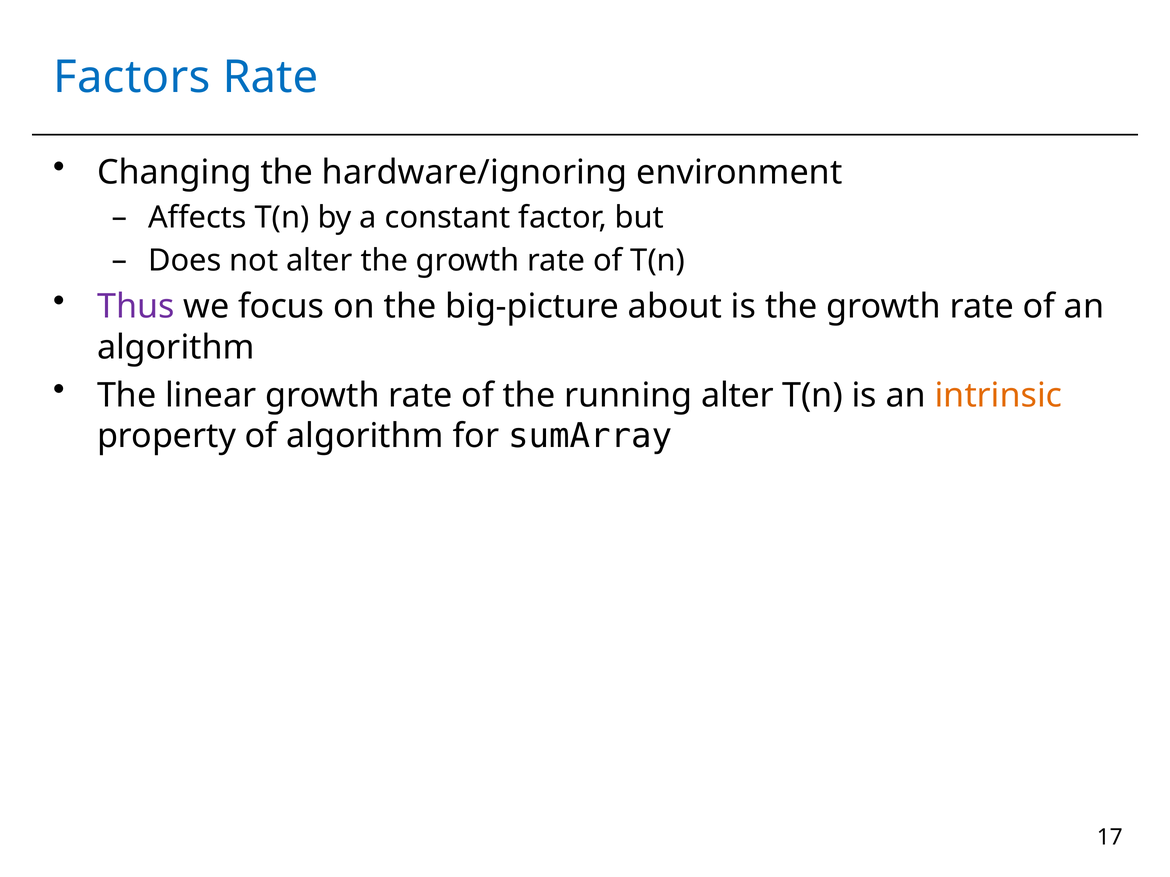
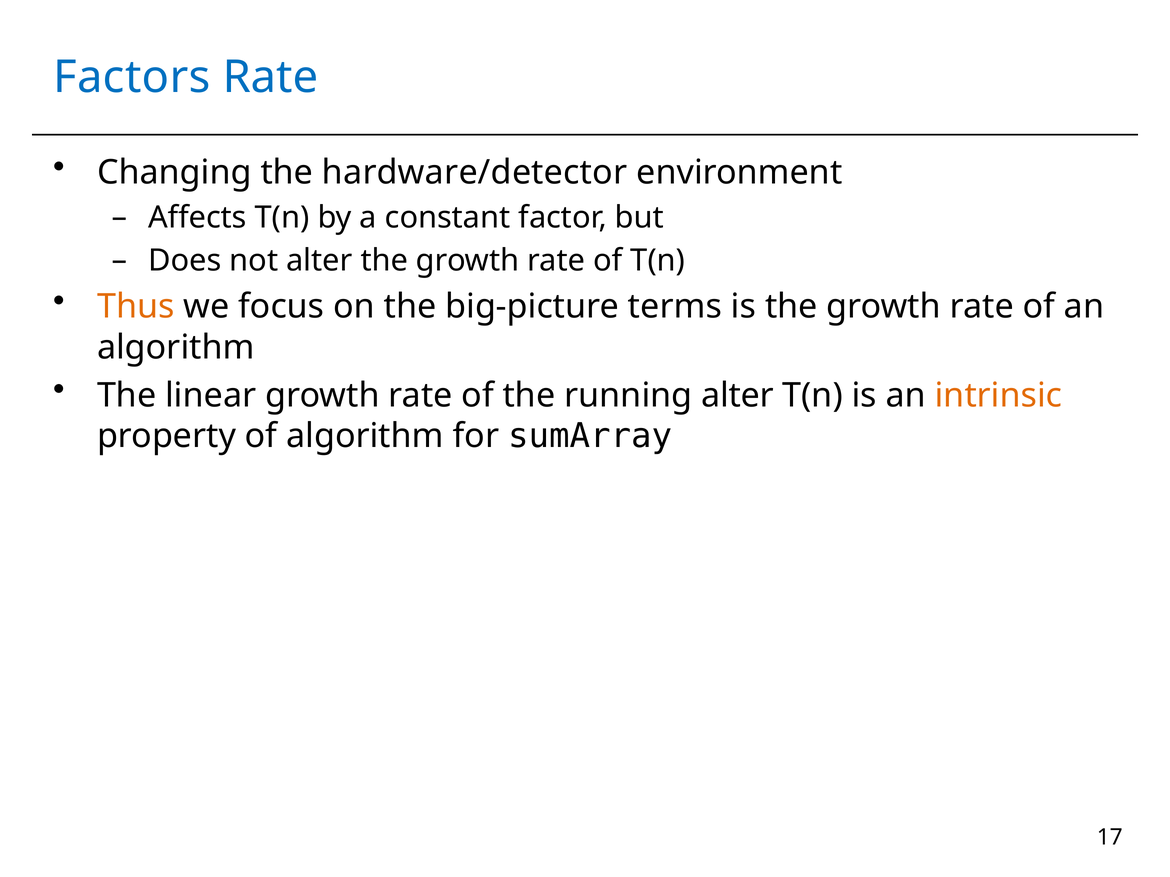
hardware/ignoring: hardware/ignoring -> hardware/detector (475, 173)
Thus colour: purple -> orange (136, 307)
about: about -> terms (675, 307)
